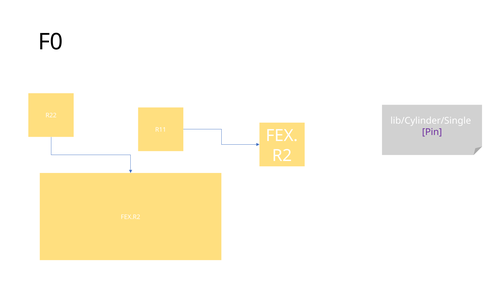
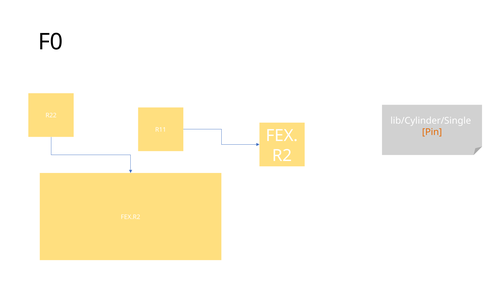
Pin colour: purple -> orange (432, 132)
